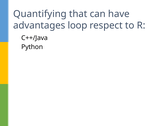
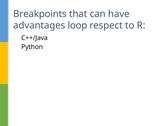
Quantifying: Quantifying -> Breakpoints (40, 14)
